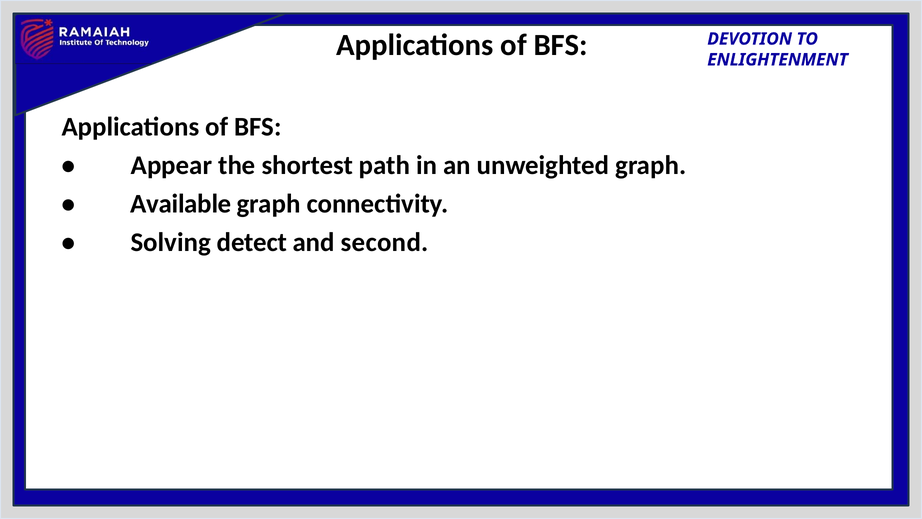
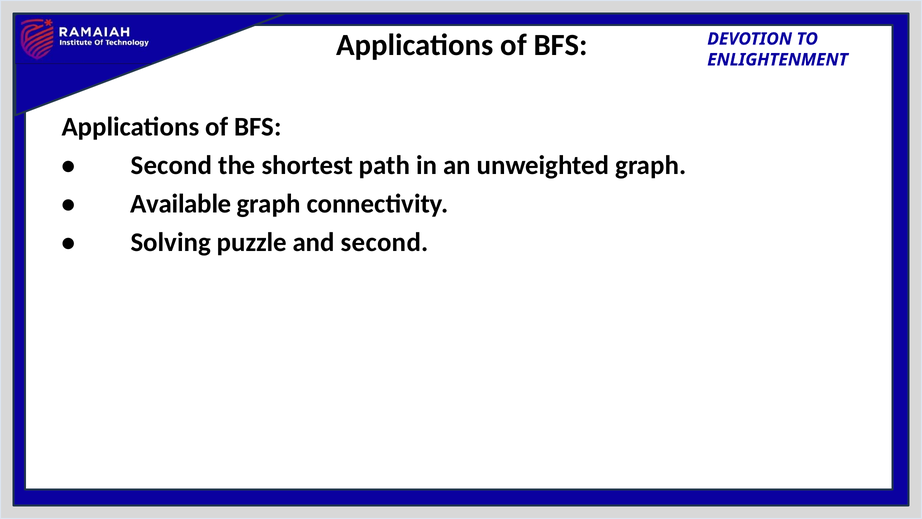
Appear: Appear -> Second (171, 165)
detect: detect -> puzzle (252, 242)
